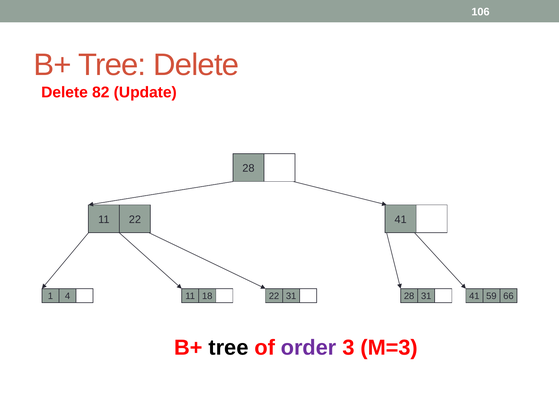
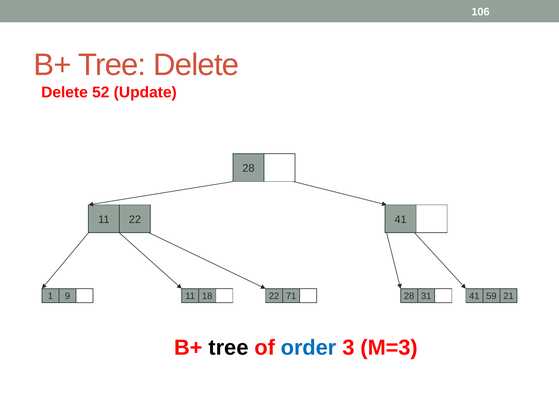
82: 82 -> 52 (101, 92)
4: 4 -> 9 (68, 296)
22 31: 31 -> 71 (291, 296)
66: 66 -> 21 (508, 296)
order colour: purple -> blue (309, 348)
